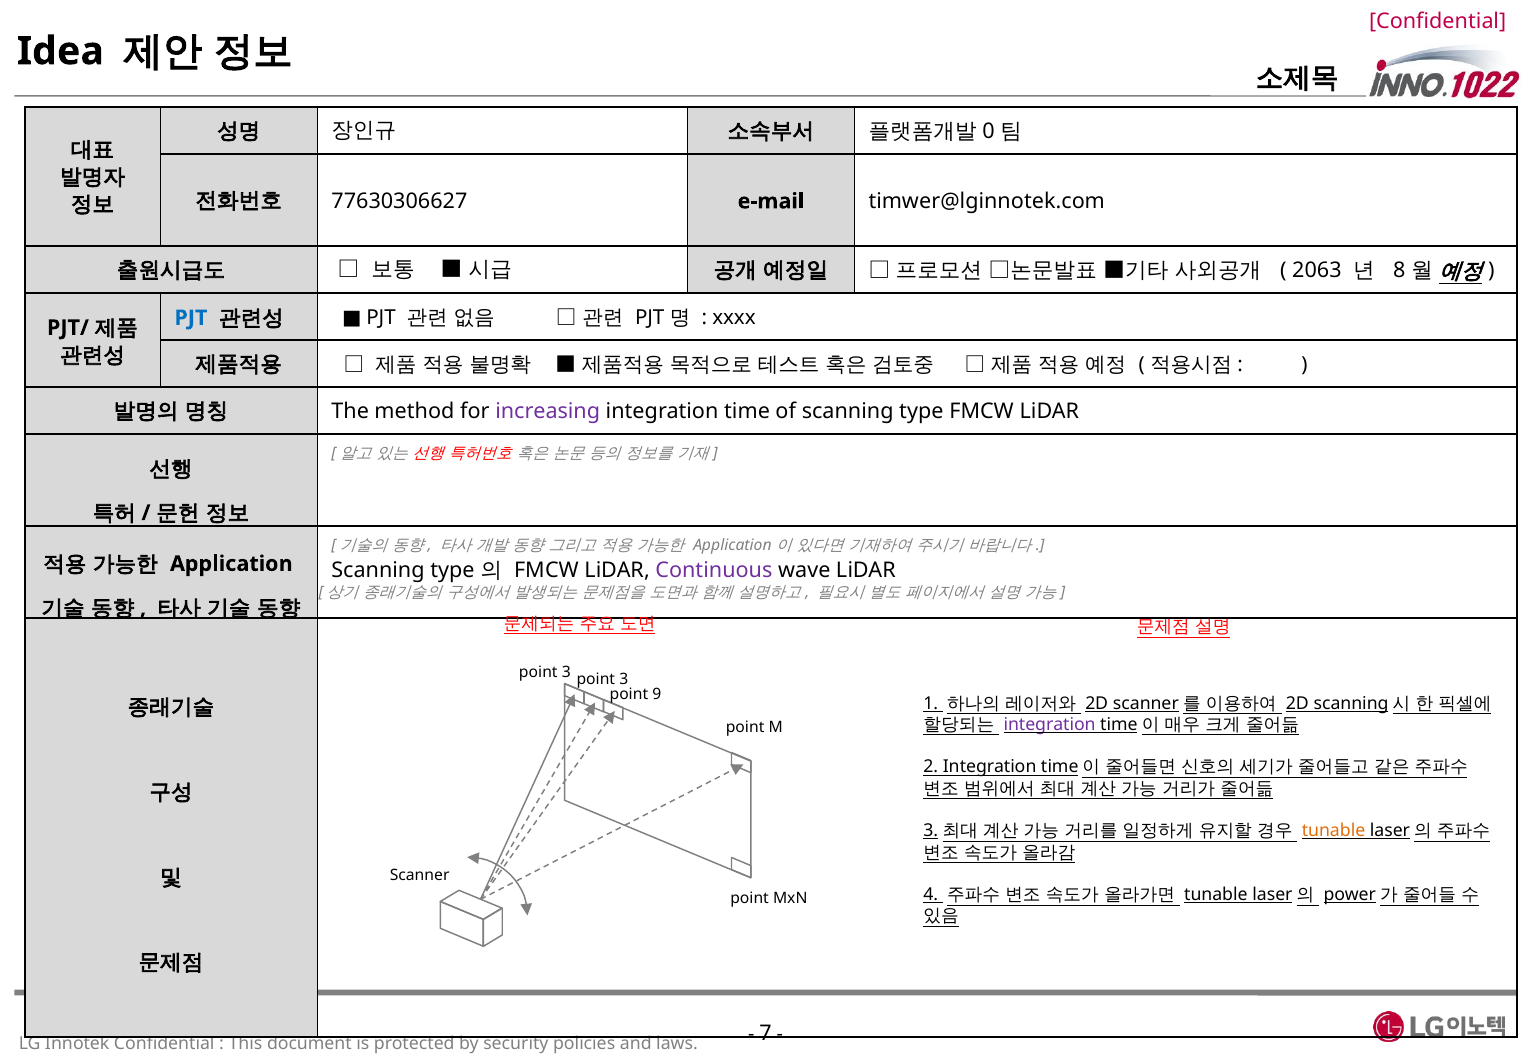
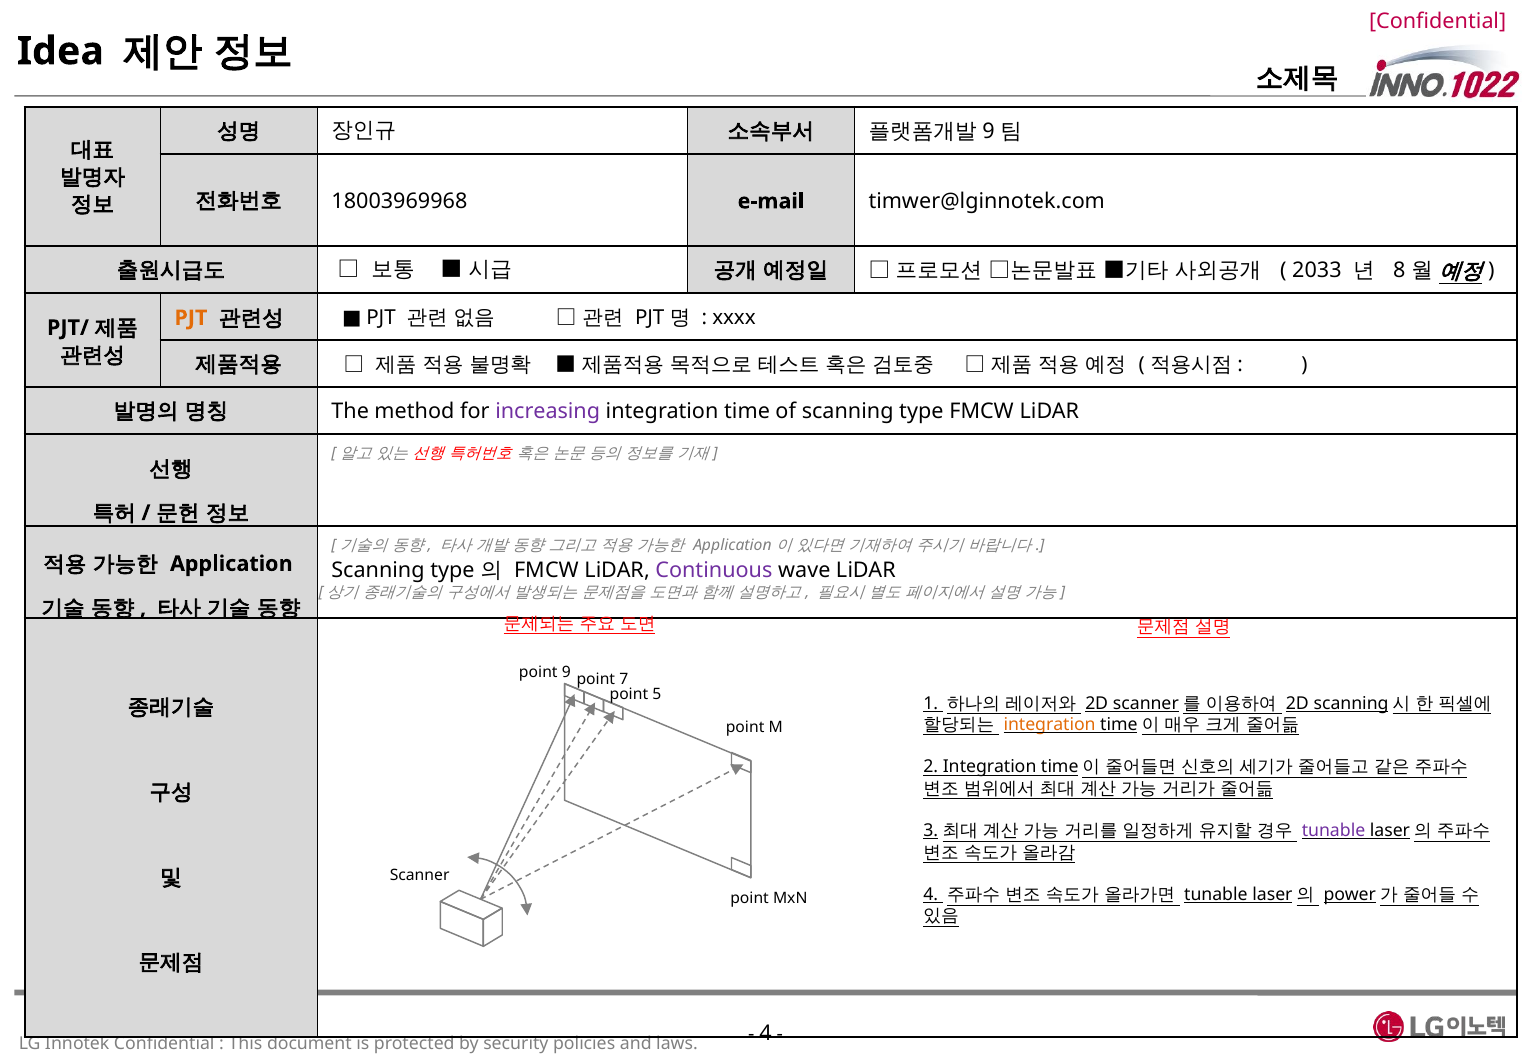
0: 0 -> 9 (989, 132)
77630306627: 77630306627 -> 18003969968 (399, 201)
2063: 2063 -> 2033 (1317, 271)
PJT colour: blue -> orange (191, 318)
3: 3 -> 9 (566, 672)
3: 3 -> 7 (624, 679)
9: 9 -> 5 (657, 694)
integration colour: purple -> orange (1050, 725)
tunable colour: orange -> purple (1334, 831)
7: 7 -> 4 (766, 1033)
